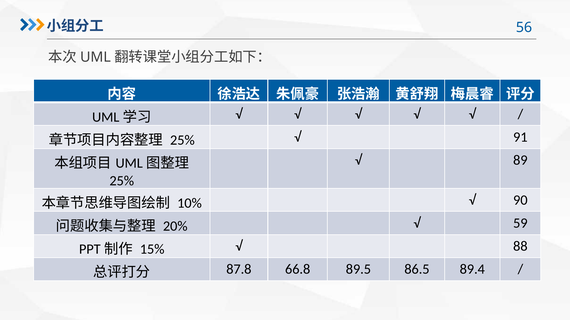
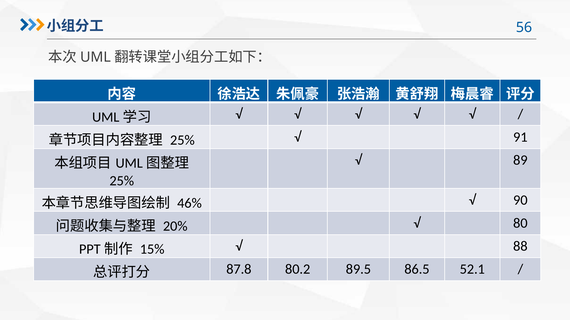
10%: 10% -> 46% (189, 203)
59: 59 -> 80 (520, 224)
66.8: 66.8 -> 80.2 (298, 270)
89.4: 89.4 -> 52.1 (472, 270)
